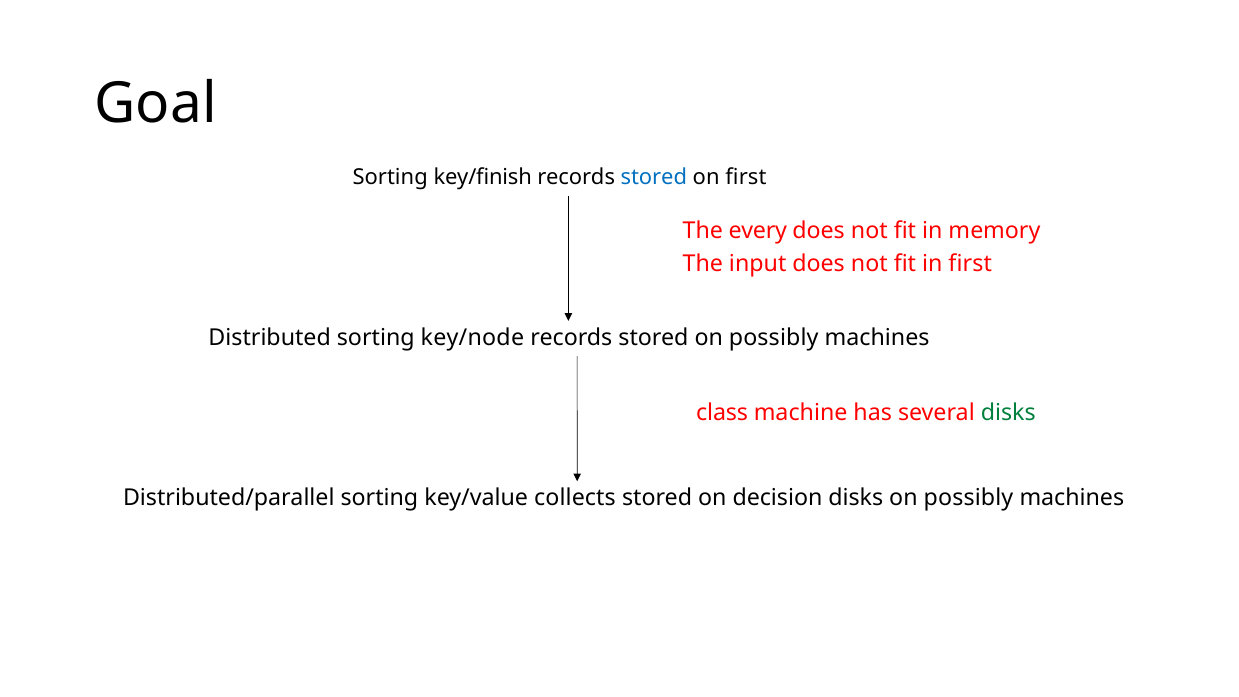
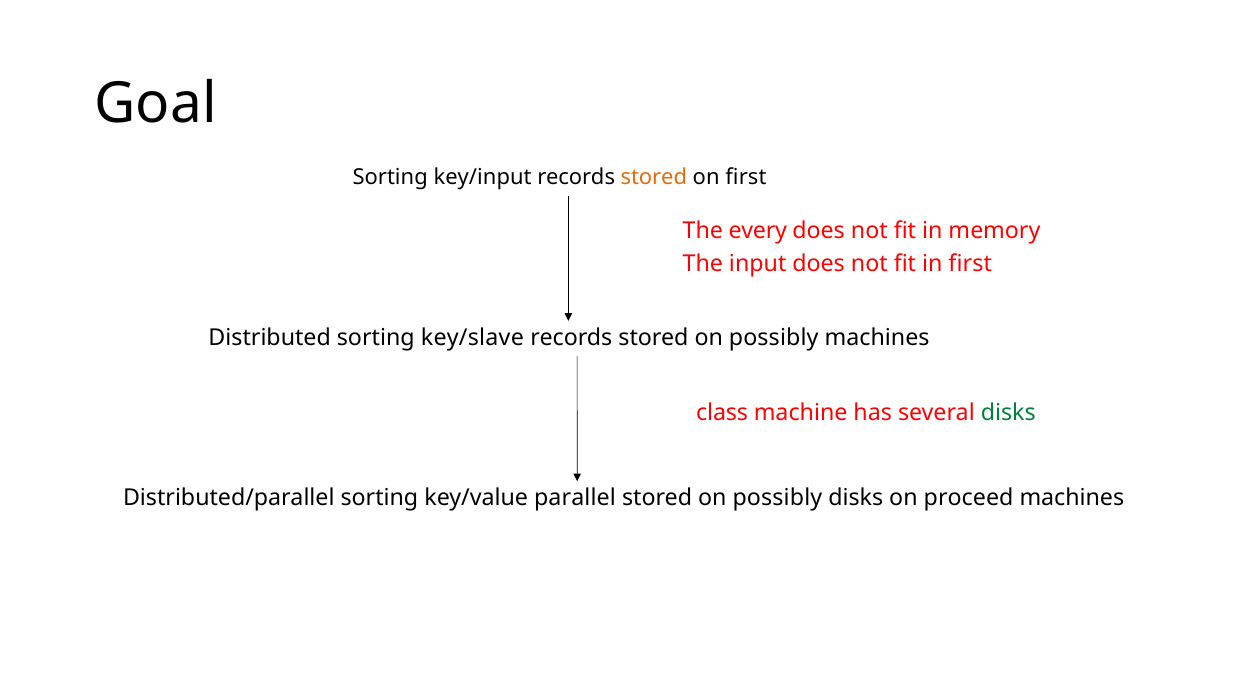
key/finish: key/finish -> key/input (483, 177)
stored colour: blue -> orange (654, 177)
key/node: key/node -> key/slave (472, 338)
collects: collects -> parallel (575, 498)
decision: decision -> possibly (777, 498)
disks on possibly: possibly -> proceed (969, 498)
